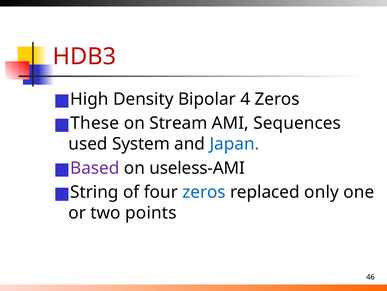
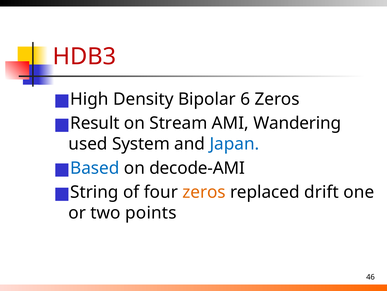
4: 4 -> 6 (245, 99)
These: These -> Result (95, 123)
Sequences: Sequences -> Wandering (297, 123)
Based colour: purple -> blue (95, 168)
useless-AMI: useless-AMI -> decode-AMI (197, 168)
zeros colour: blue -> orange (204, 192)
only: only -> drift (322, 192)
